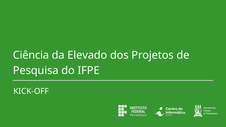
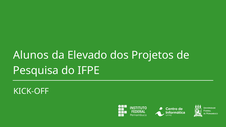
Ciência: Ciência -> Alunos (31, 55)
